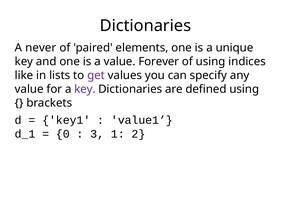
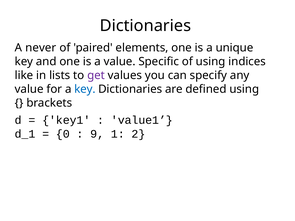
Forever: Forever -> Specific (159, 62)
key colour: purple -> blue (85, 89)
3: 3 -> 9 (97, 134)
